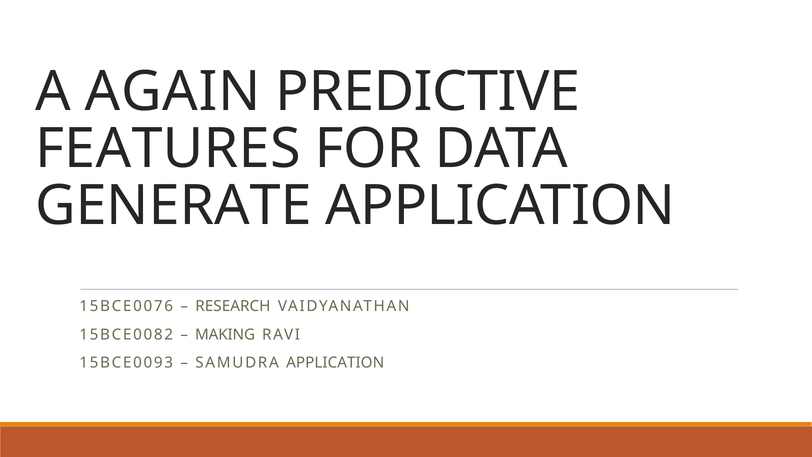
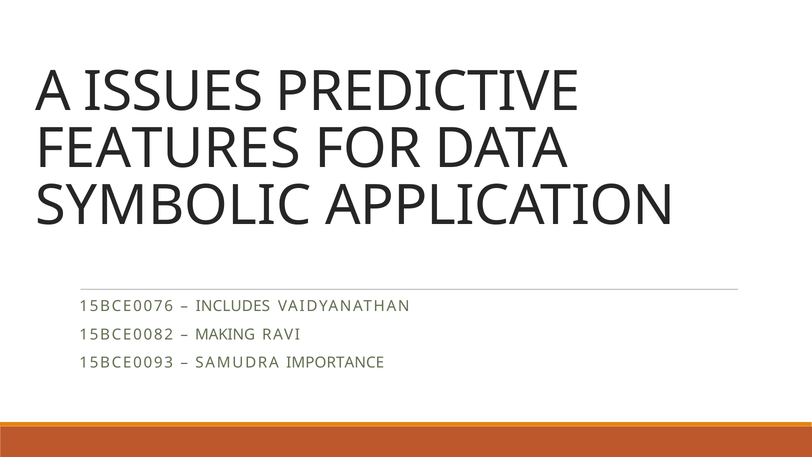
AGAIN: AGAIN -> ISSUES (173, 92)
GENERATE: GENERATE -> SYMBOLIC (173, 205)
RESEARCH: RESEARCH -> INCLUDES (233, 306)
SAMUDRA APPLICATION: APPLICATION -> IMPORTANCE (335, 363)
